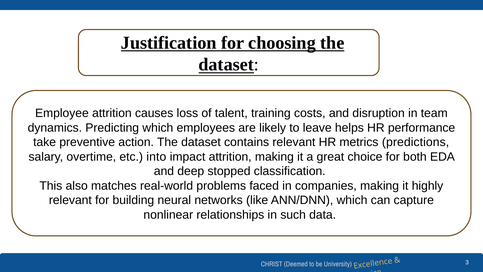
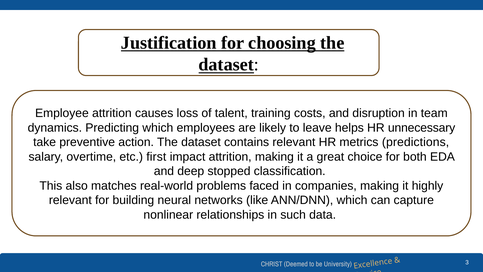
performance: performance -> unnecessary (422, 128)
into: into -> first (156, 157)
